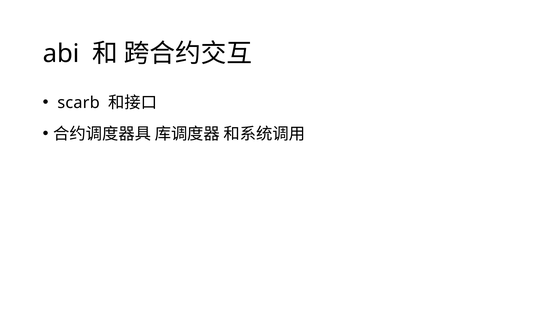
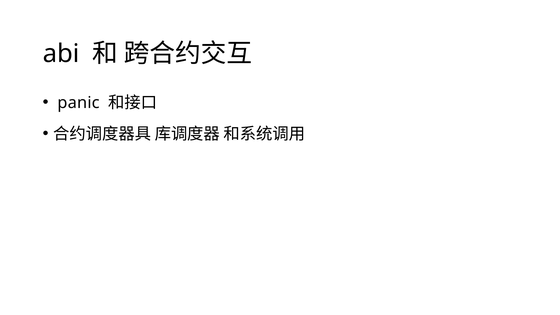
scarb: scarb -> panic (79, 103)
